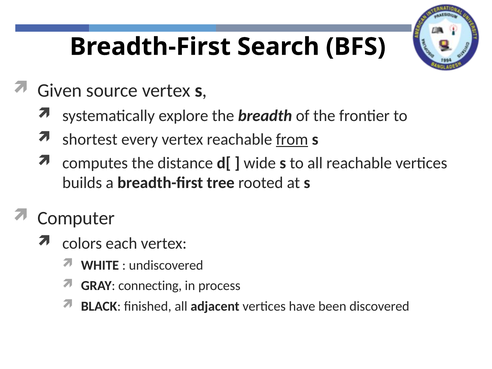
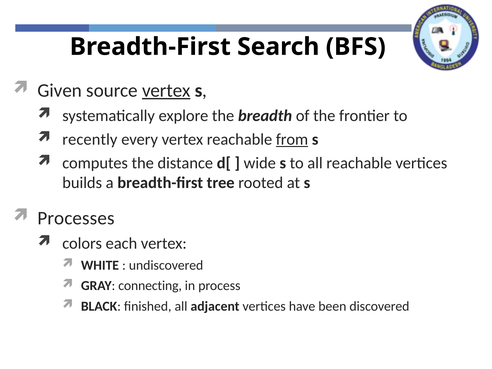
vertex underline: none -> present (166, 90)
shortest: shortest -> recently (90, 139)
Computer: Computer -> Processes (76, 218)
